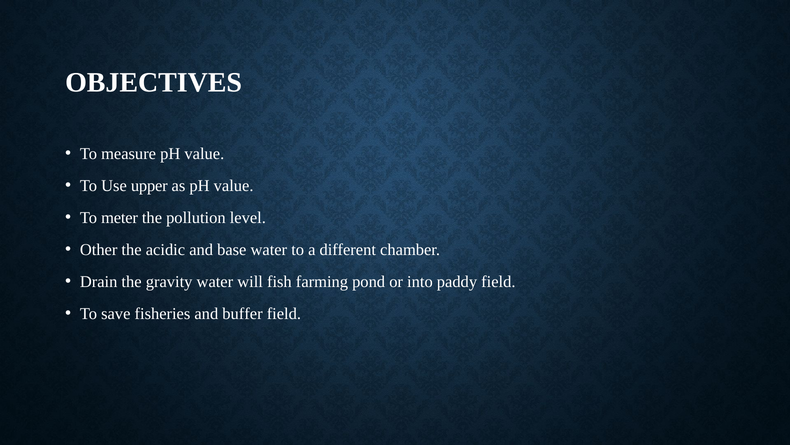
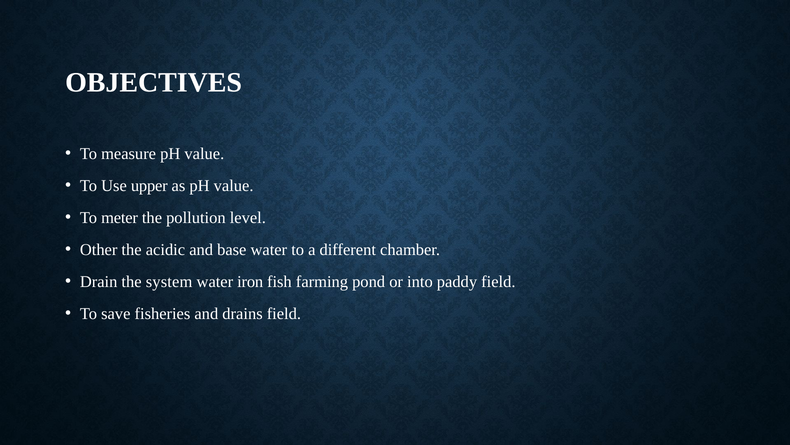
gravity: gravity -> system (169, 281)
will: will -> iron (250, 281)
buffer: buffer -> drains (243, 313)
